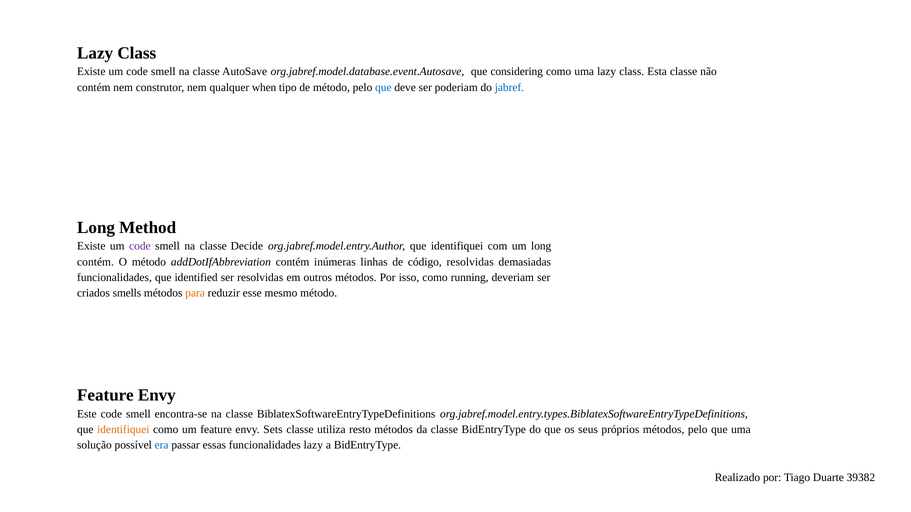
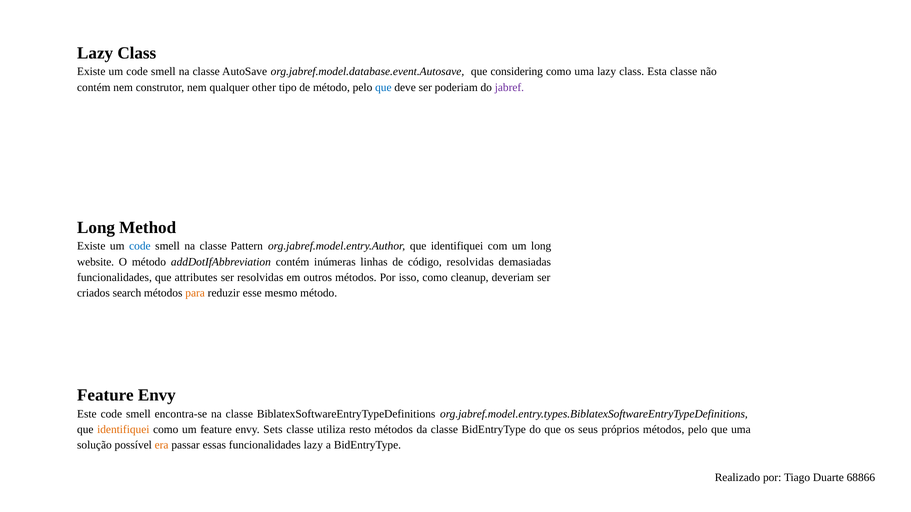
when: when -> other (264, 87)
jabref colour: blue -> purple (509, 87)
code colour: purple -> blue (140, 246)
Decide: Decide -> Pattern (247, 246)
contém: contém -> website (96, 262)
identified: identified -> attributes (196, 278)
running: running -> cleanup (470, 278)
smells: smells -> search (127, 293)
era colour: blue -> orange (162, 446)
39382: 39382 -> 68866 (861, 478)
